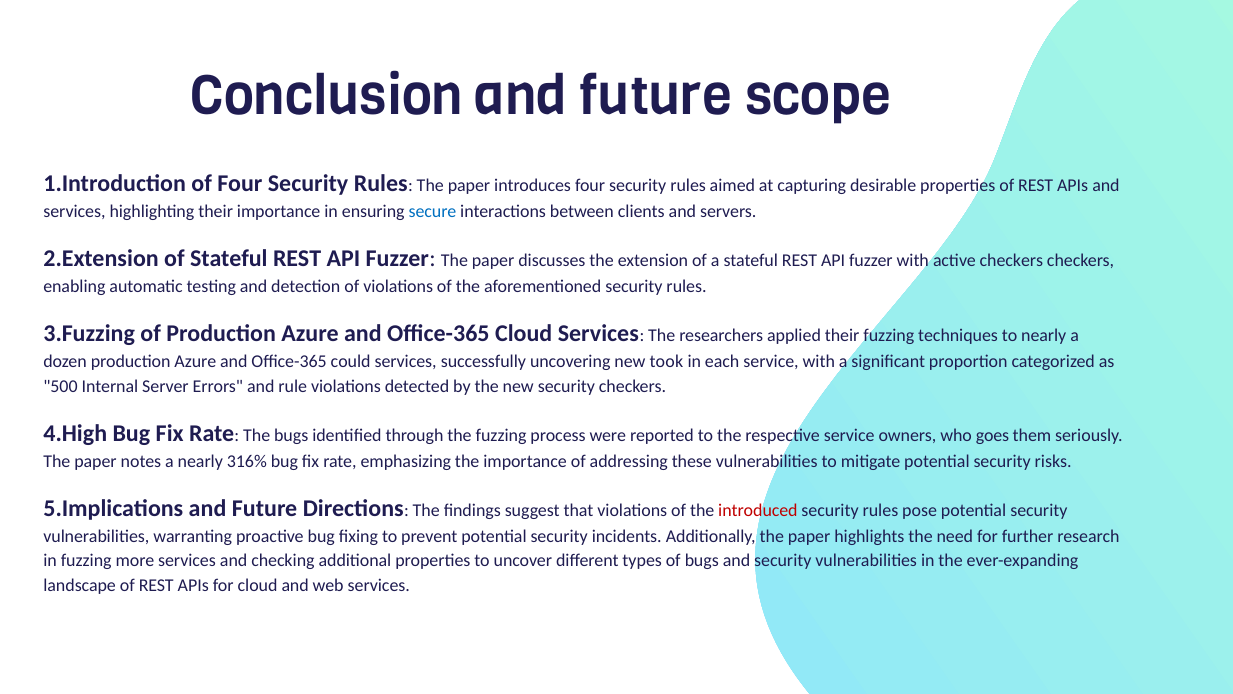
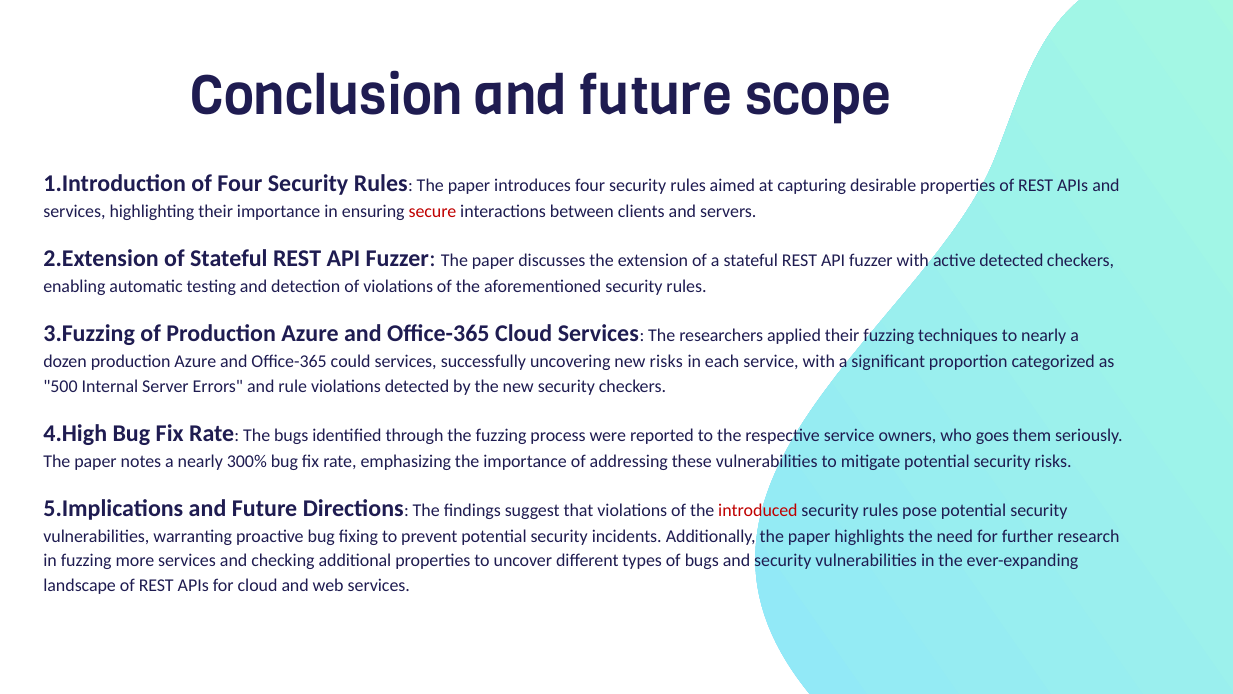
secure colour: blue -> red (432, 211)
active checkers: checkers -> detected (1011, 260)
new took: took -> risks (666, 361)
316%: 316% -> 300% (247, 461)
